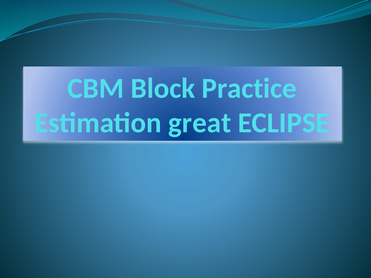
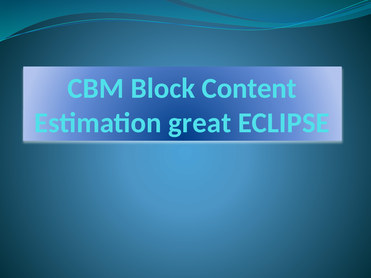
Practice: Practice -> Content (249, 88)
